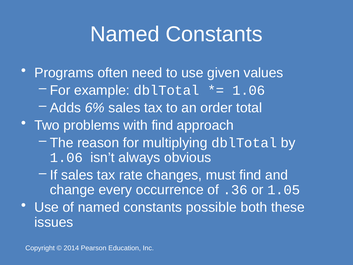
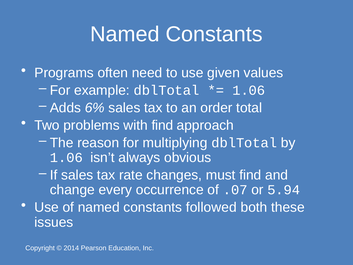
.36: .36 -> .07 (235, 190)
1.05: 1.05 -> 5.94 (284, 190)
possible: possible -> followed (211, 207)
